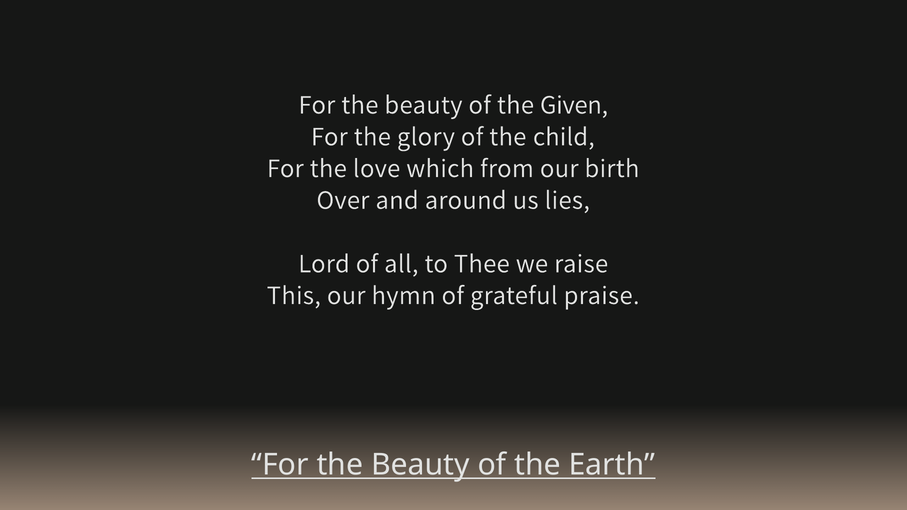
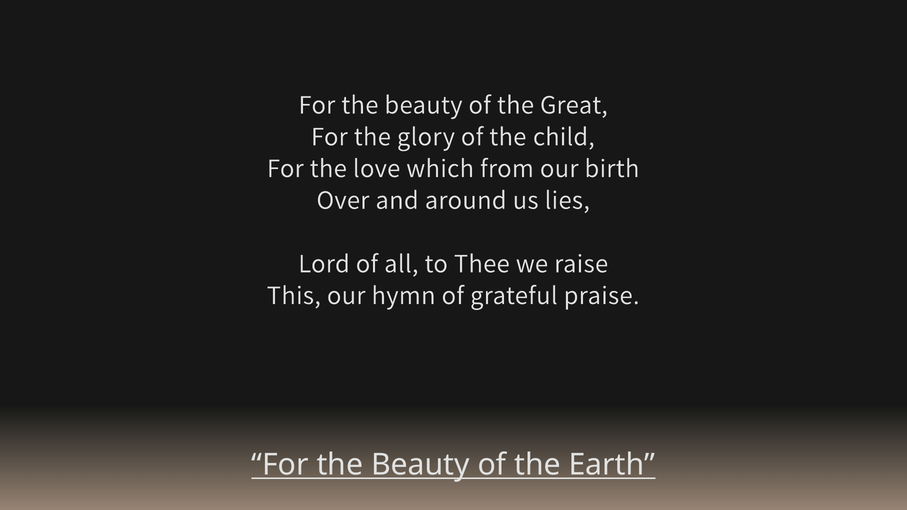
Given: Given -> Great (574, 105)
